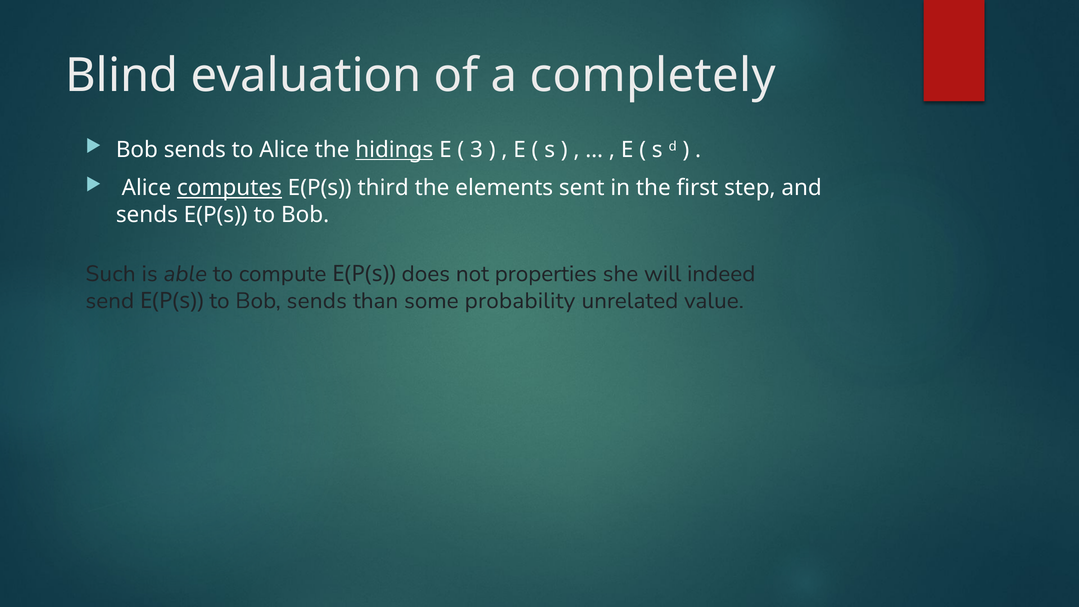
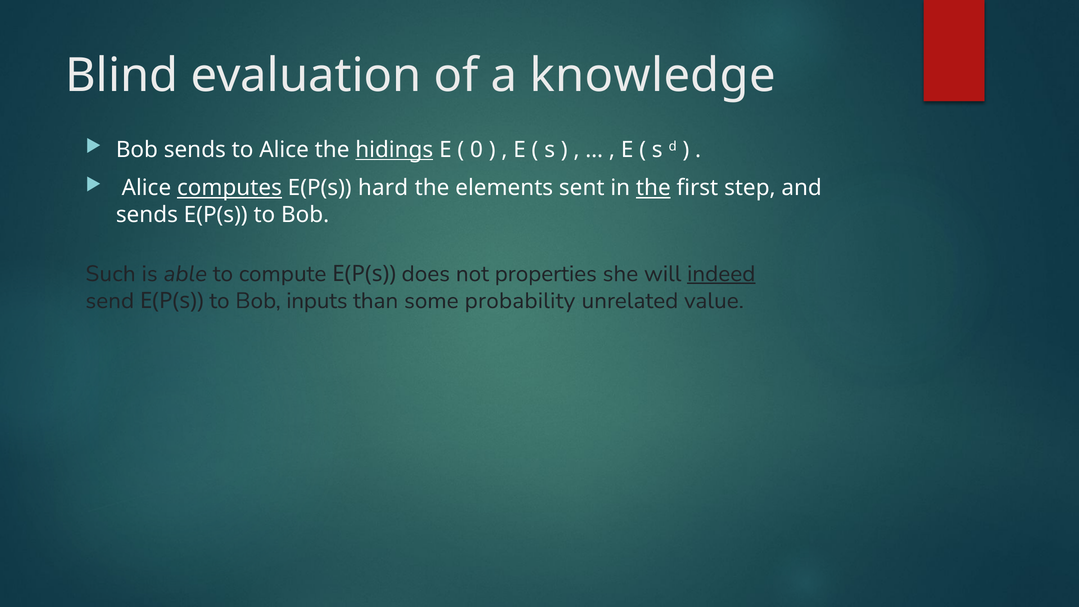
completely: completely -> knowledge (653, 76)
3: 3 -> 0 (476, 150)
third: third -> hard (383, 188)
the underline: none -> present (653, 188)
indeed underline: none -> present (721, 274)
to Bob sends: sends -> inputs (317, 301)
